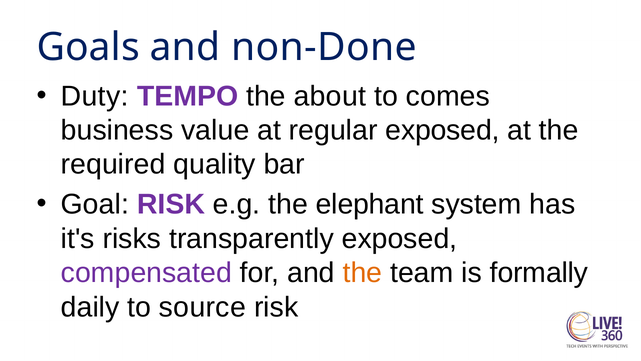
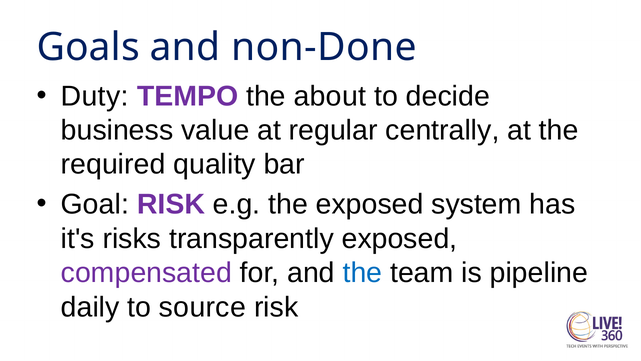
comes: comes -> decide (448, 96)
regular exposed: exposed -> centrally (442, 130)
the elephant: elephant -> exposed (370, 204)
the colour: orange -> blue (362, 273)
formally: formally -> pipeline (539, 273)
